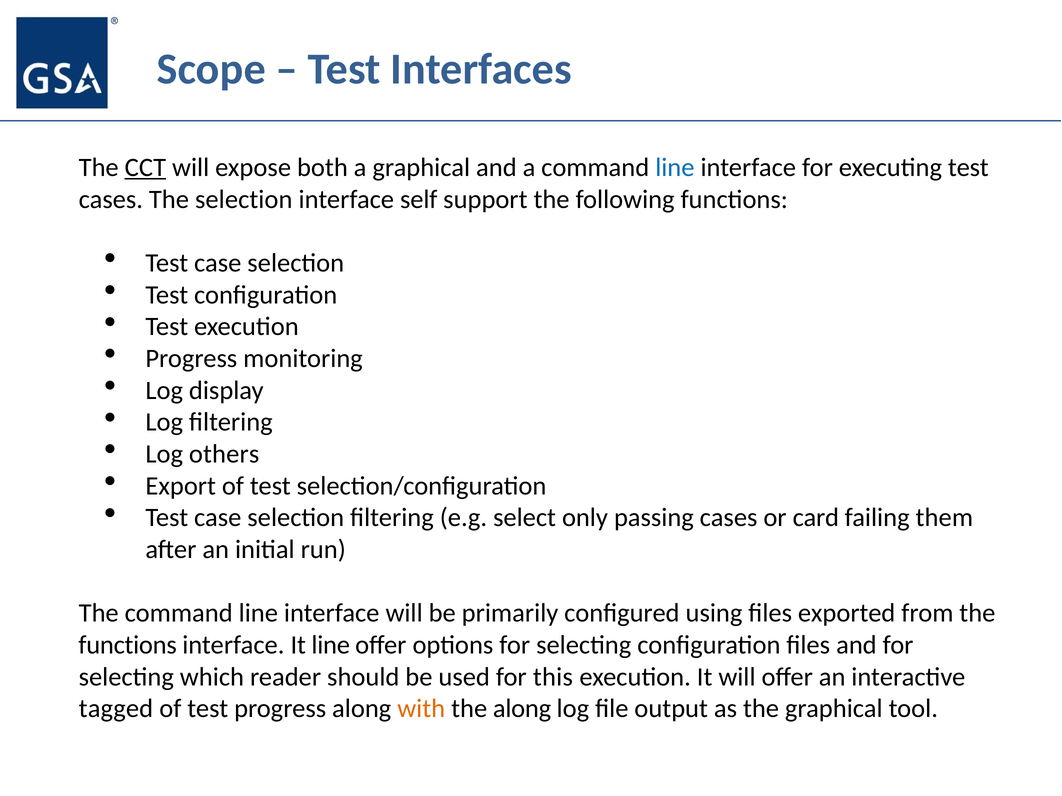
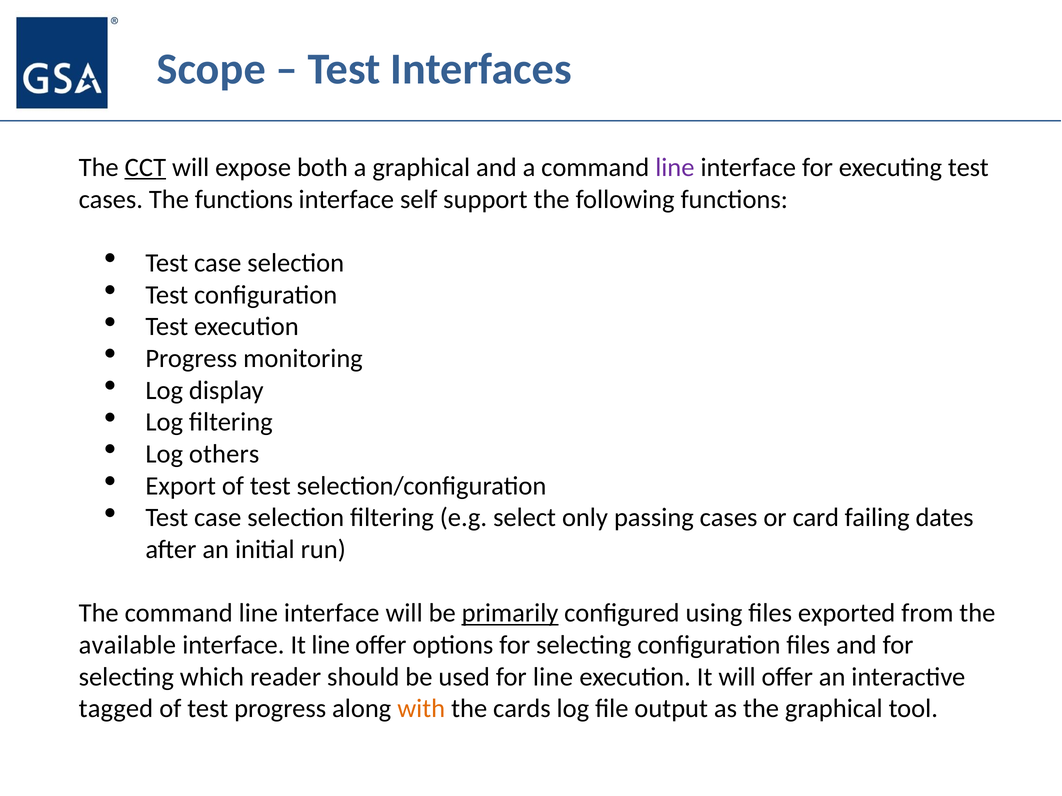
line colour: blue -> purple (675, 168)
The selection: selection -> functions (244, 199)
them: them -> dates (945, 518)
primarily underline: none -> present (510, 614)
functions: functions -> available (127, 645)
for this: this -> line (553, 677)
the along: along -> cards (522, 709)
